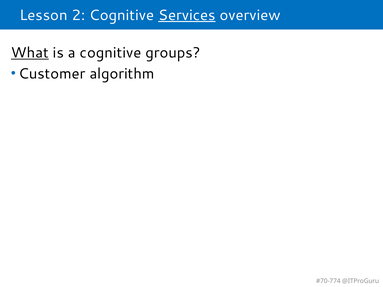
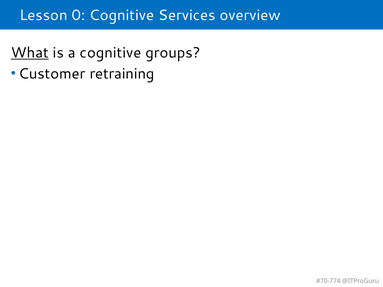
2: 2 -> 0 (78, 15)
Services underline: present -> none (187, 15)
algorithm: algorithm -> retraining (122, 74)
